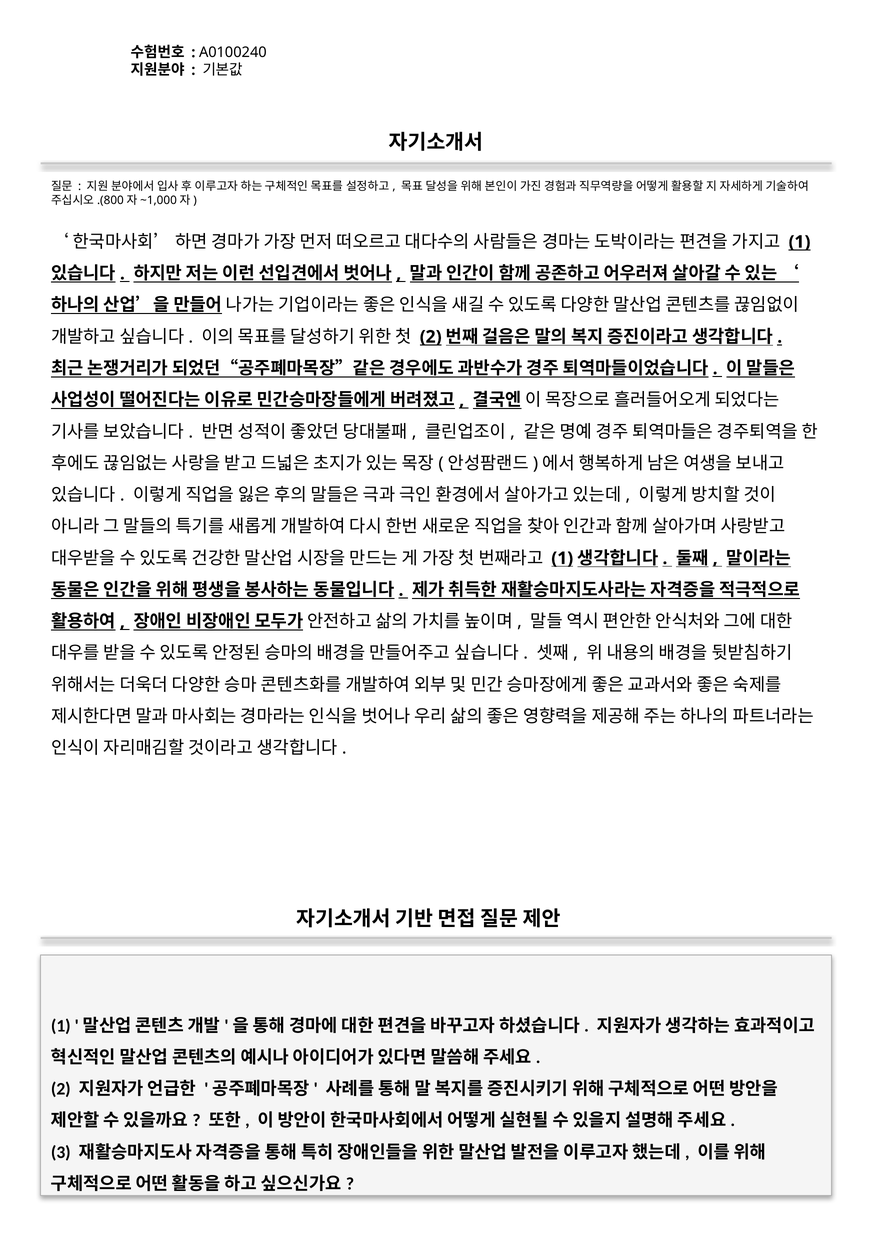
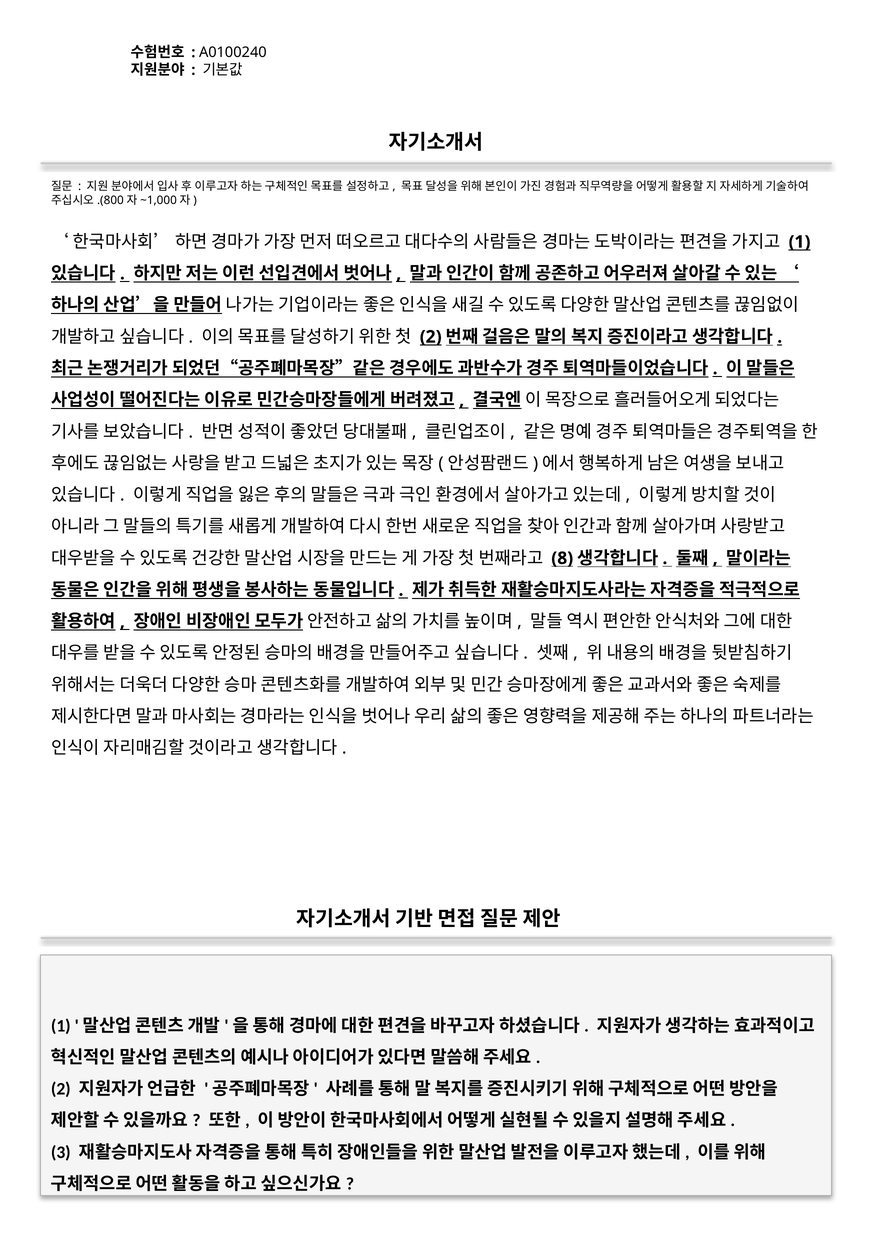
1: 1 -> 8 (562, 558)
